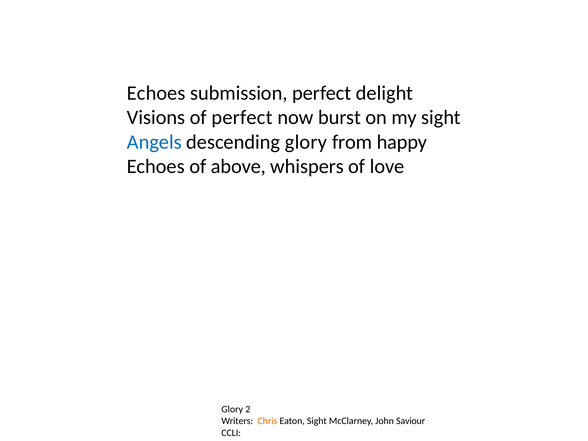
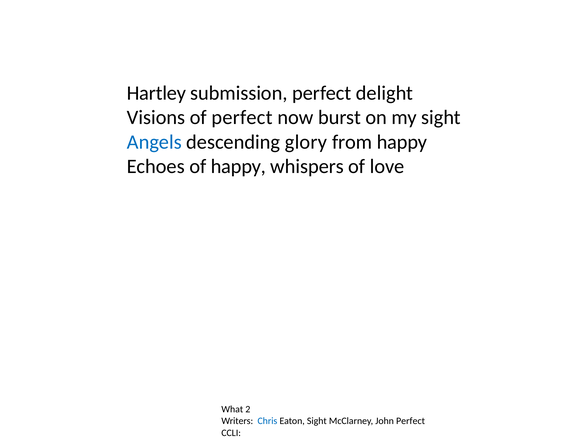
Echoes: Echoes -> Hartley (156, 93)
of above: above -> happy (238, 166)
Glory: Glory -> What (232, 409)
Chris colour: orange -> blue (267, 421)
John Saviour: Saviour -> Perfect (411, 421)
